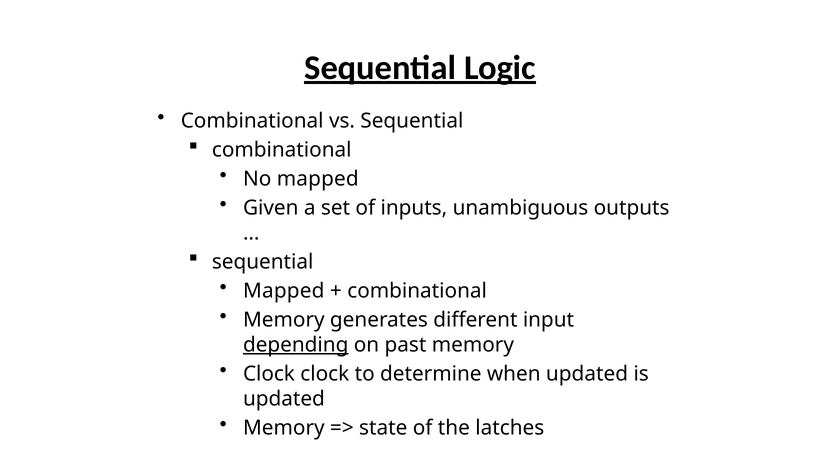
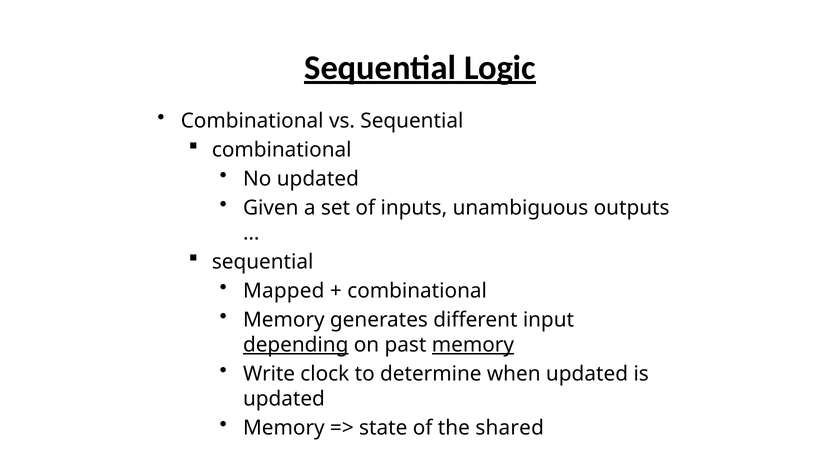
No mapped: mapped -> updated (318, 179)
memory underline: none -> present (473, 345)
Clock: Clock -> Write (269, 374)
latches: latches -> shared (510, 428)
